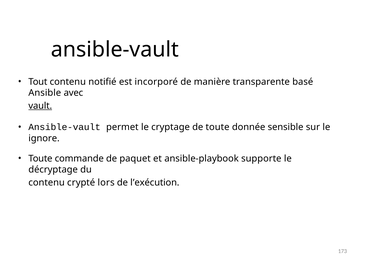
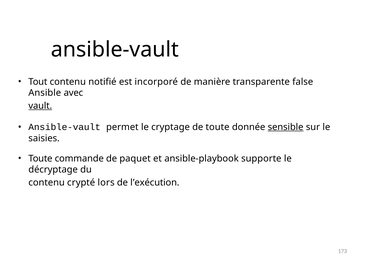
basé: basé -> false (303, 82)
sensible underline: none -> present (286, 127)
ignore: ignore -> saisies (44, 138)
